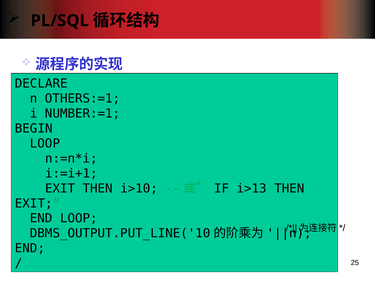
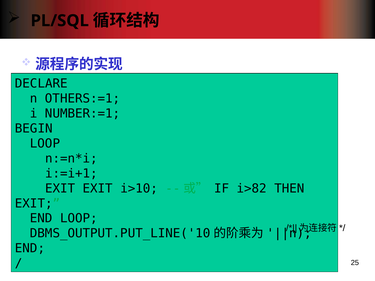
EXIT THEN: THEN -> EXIT (98, 189)
i>13: i>13 -> i>82 (252, 189)
